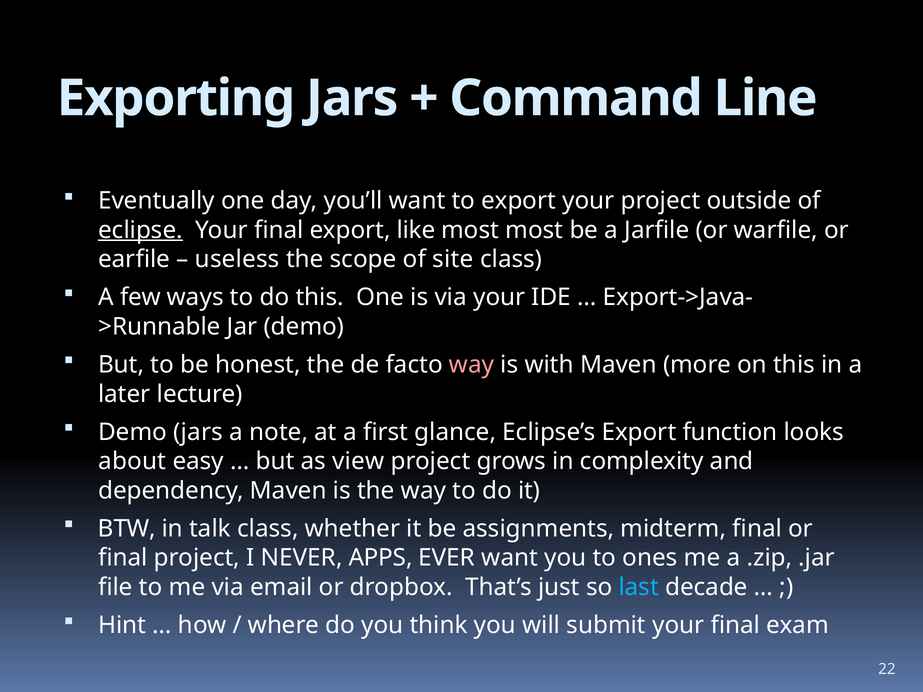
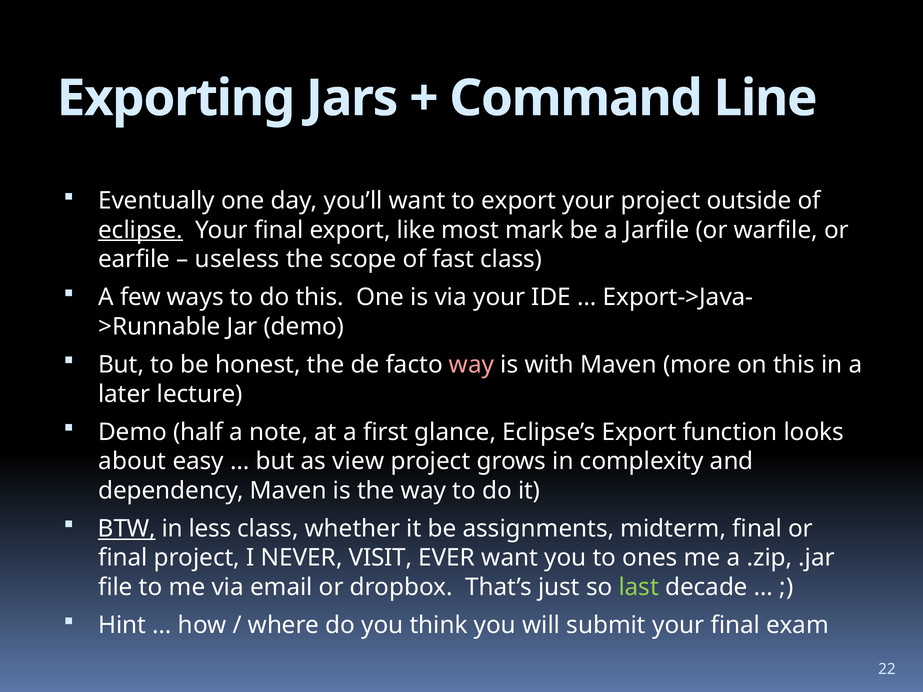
most most: most -> mark (534, 230)
site: site -> fast (453, 259)
Demo jars: jars -> half (198, 432)
BTW underline: none -> present (127, 529)
talk: talk -> less (210, 529)
APPS: APPS -> VISIT (381, 558)
last colour: light blue -> light green (639, 587)
